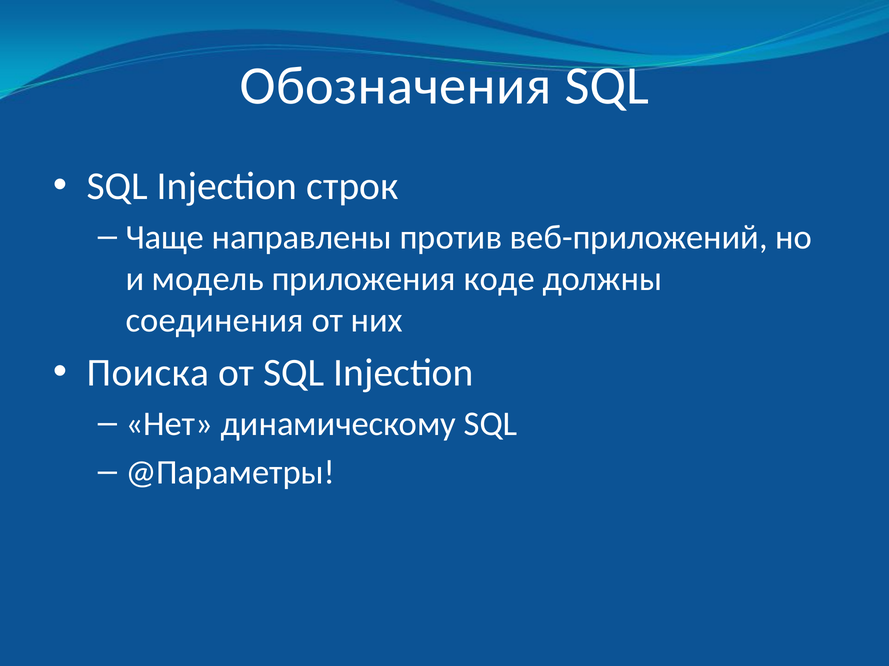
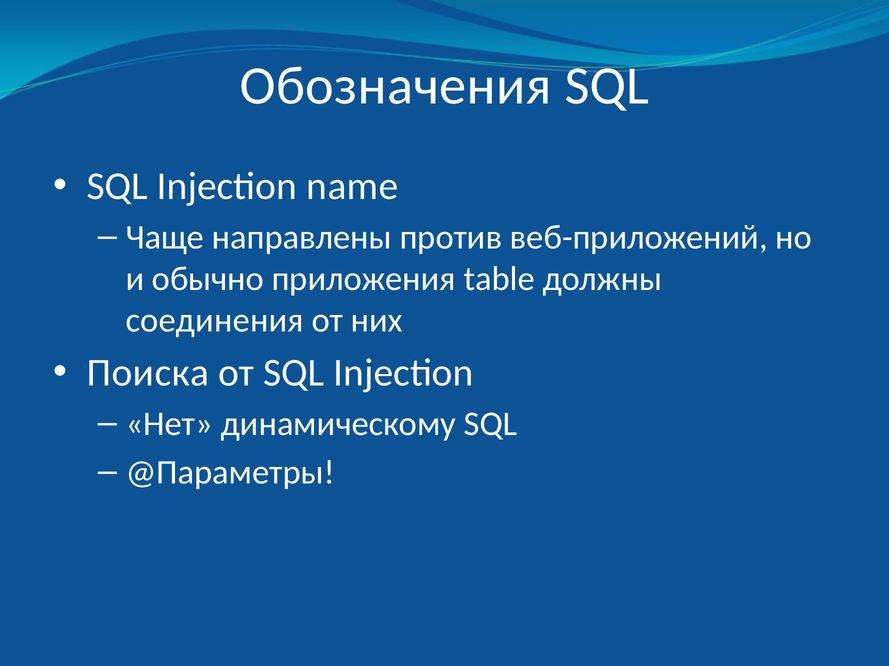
строк: строк -> name (352, 186)
модель: модель -> обычно (208, 279)
коде: коде -> table (499, 279)
